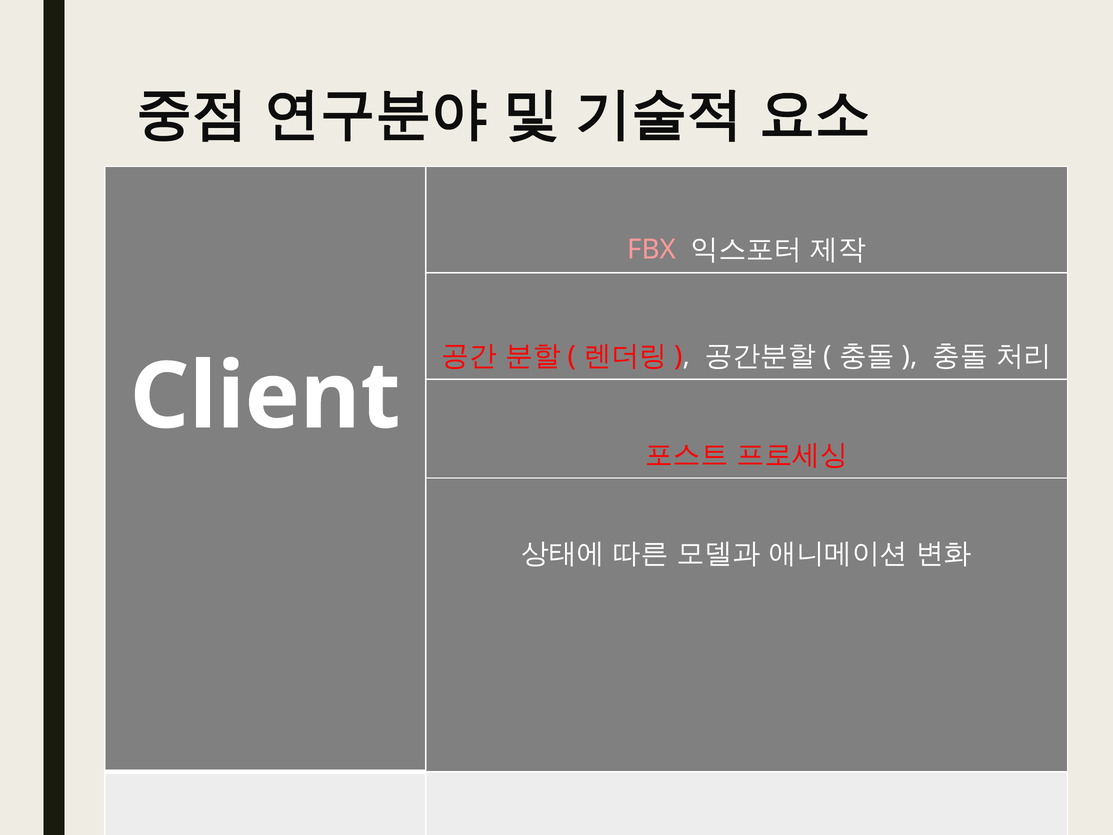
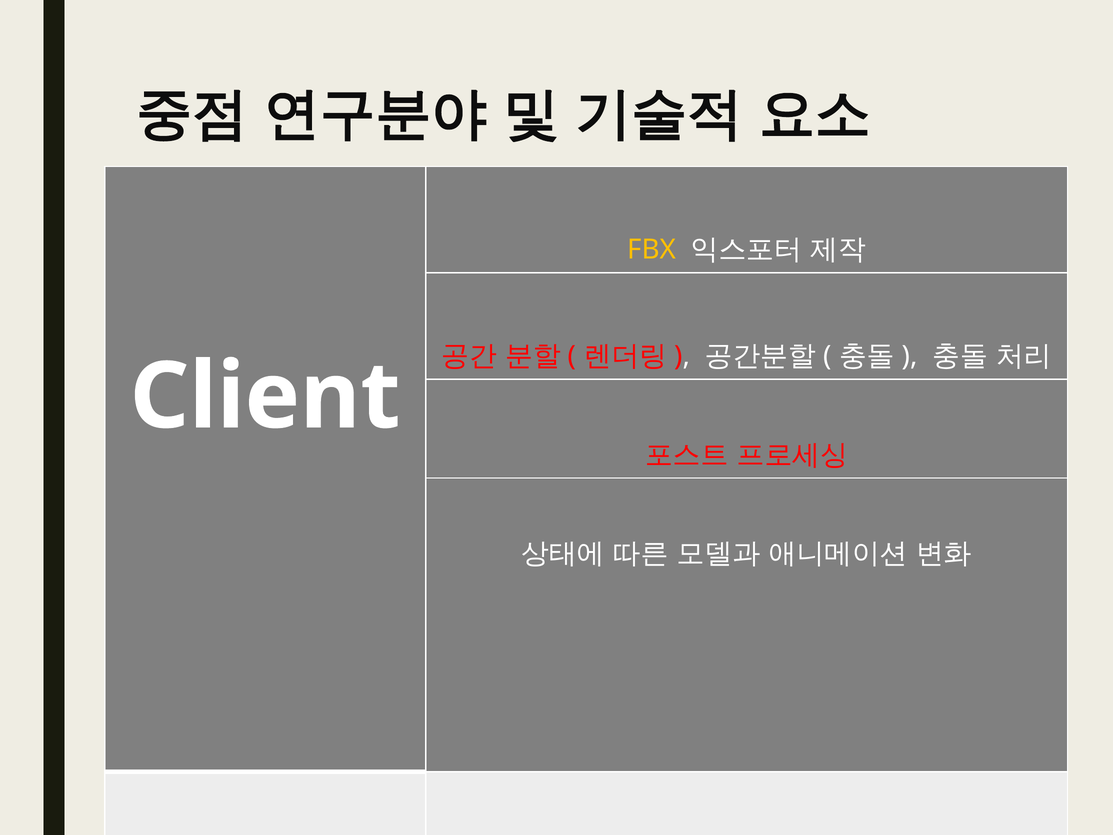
FBX colour: pink -> yellow (652, 250)
